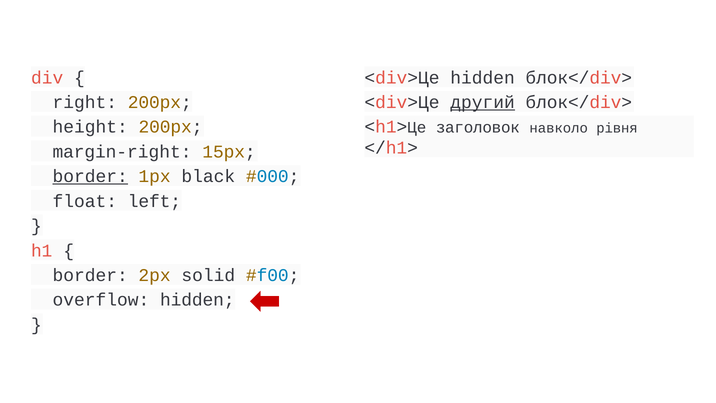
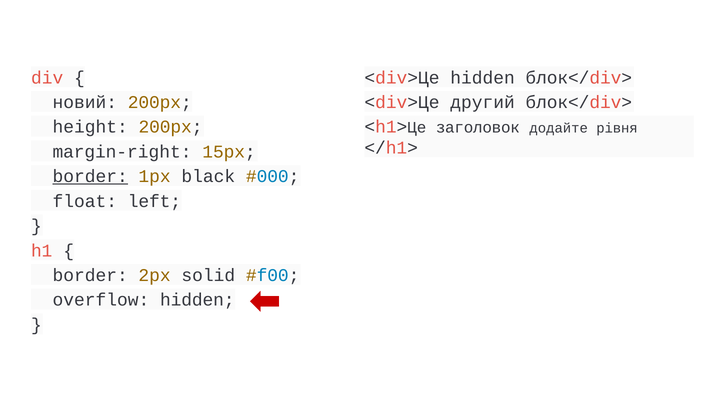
right: right -> новий (85, 102)
другий underline: present -> none (483, 102)
навколо: навколо -> додайте (559, 128)
